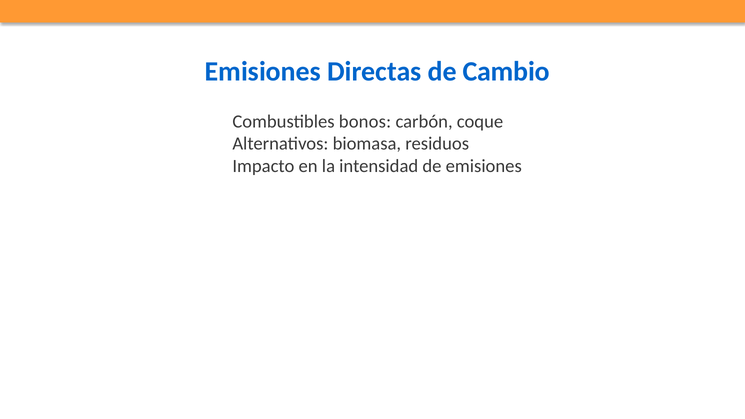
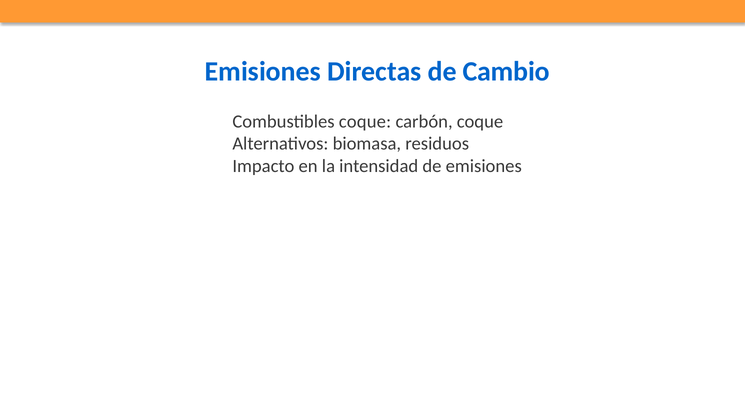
Combustibles bonos: bonos -> coque (365, 121)
